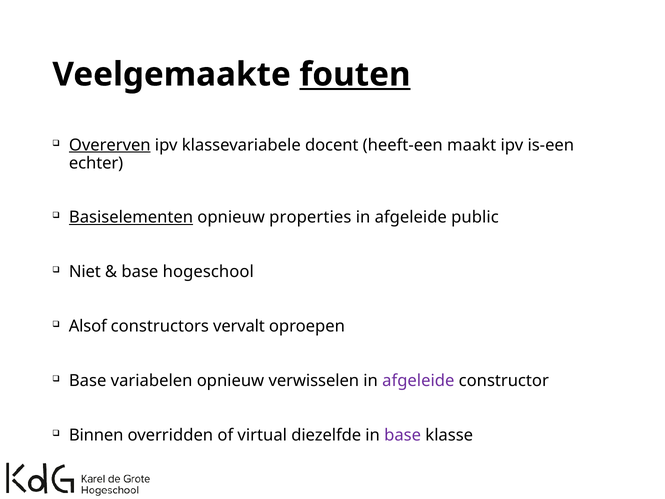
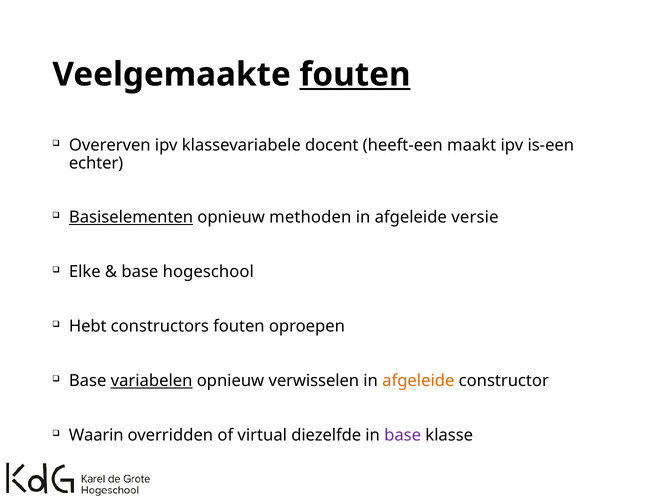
Overerven underline: present -> none (110, 145)
properties: properties -> methoden (310, 217)
public: public -> versie (475, 217)
Niet: Niet -> Elke (85, 272)
Alsof: Alsof -> Hebt (88, 326)
constructors vervalt: vervalt -> fouten (239, 326)
variabelen underline: none -> present (152, 380)
afgeleide colour: purple -> orange (418, 380)
Binnen: Binnen -> Waarin (96, 435)
